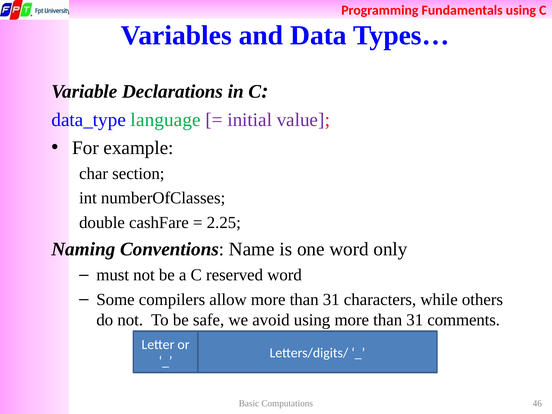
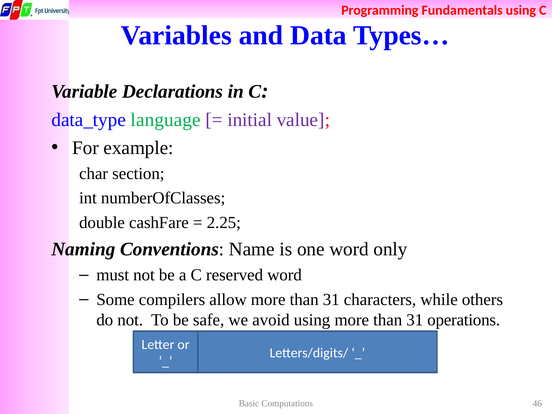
comments: comments -> operations (464, 320)
